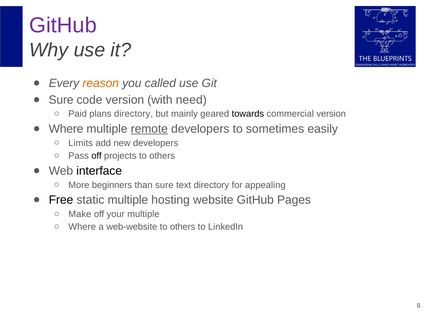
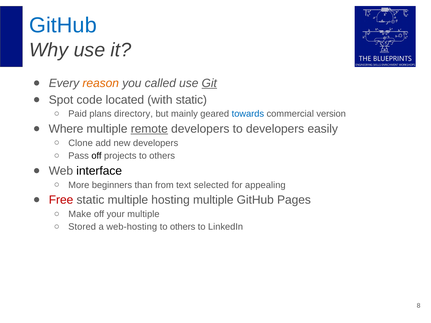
GitHub colour: purple -> blue (63, 25)
Git underline: none -> present (209, 83)
Sure: Sure -> Spot (61, 100)
code version: version -> located (125, 100)
with need: need -> static (191, 100)
towards colour: black -> blue (248, 114)
to sometimes: sometimes -> developers (275, 129)
Limits: Limits -> Clone (81, 143)
than sure: sure -> from (164, 185)
text directory: directory -> selected (211, 185)
Free colour: black -> red (61, 200)
hosting website: website -> multiple (213, 200)
Where: Where -> Stored (82, 227)
web-website: web-website -> web-hosting (132, 227)
